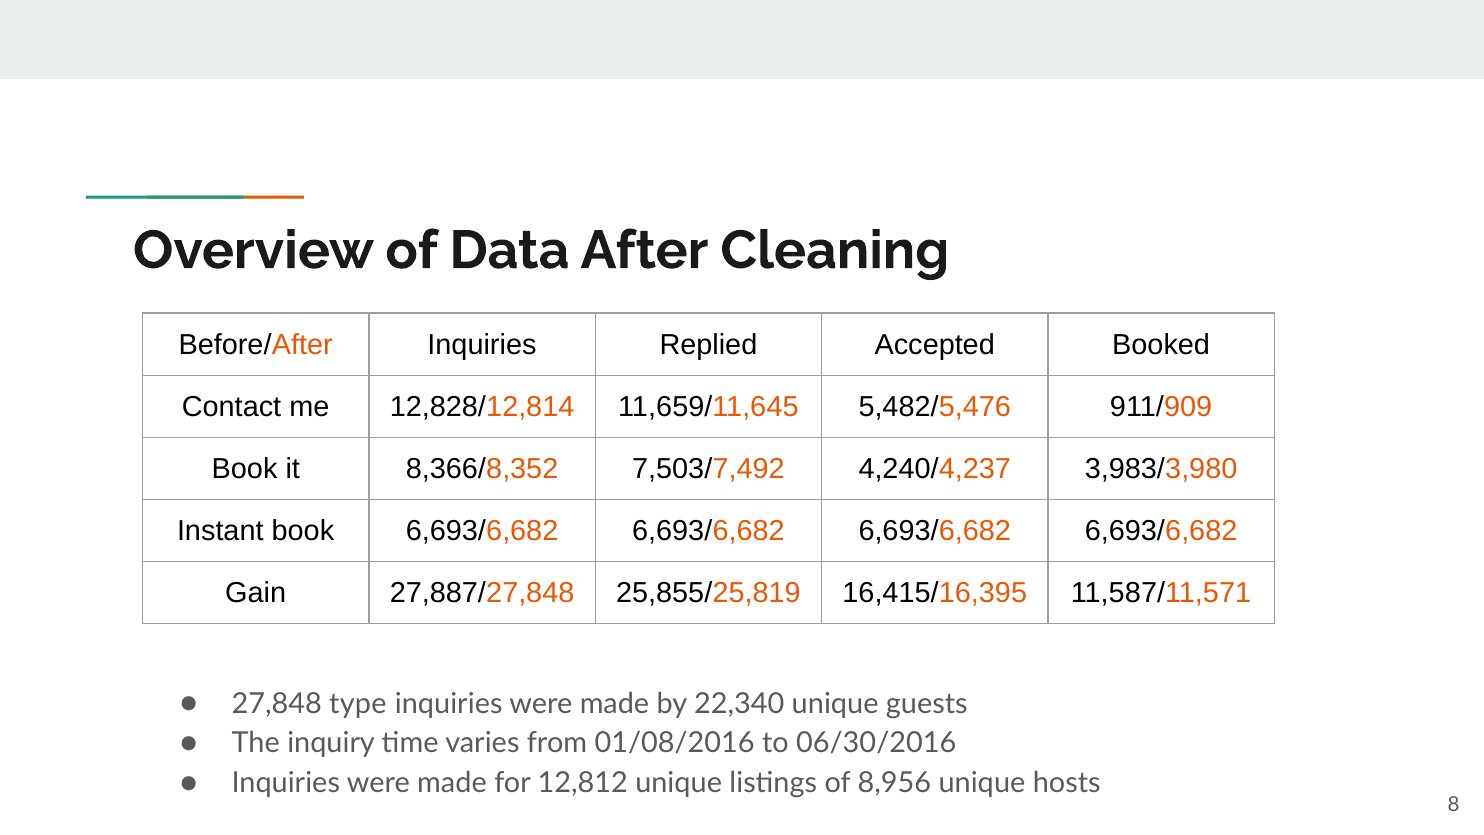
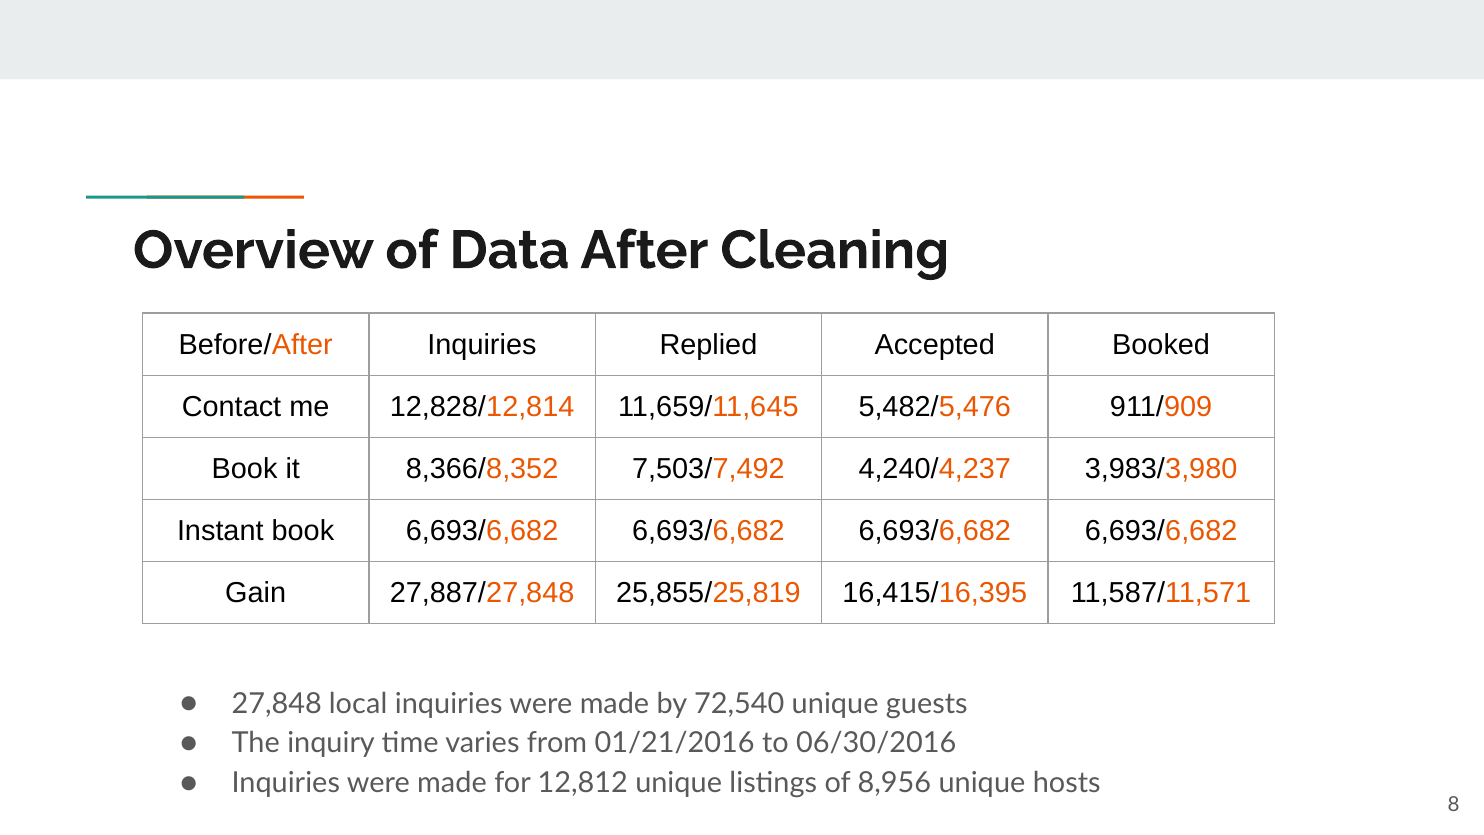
type: type -> local (358, 703)
22,340: 22,340 -> 72,540 (739, 703)
01/08/2016: 01/08/2016 -> 01/21/2016 (675, 743)
